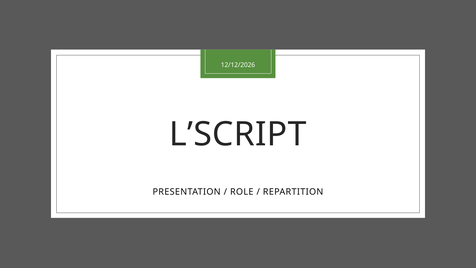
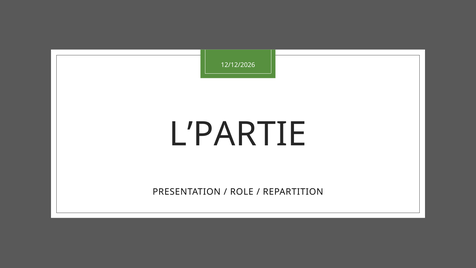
L’SCRIPT: L’SCRIPT -> L’PARTIE (238, 134)
